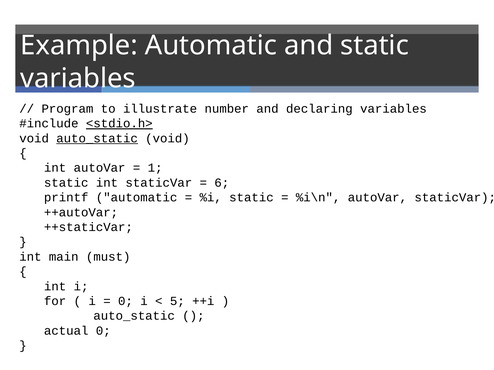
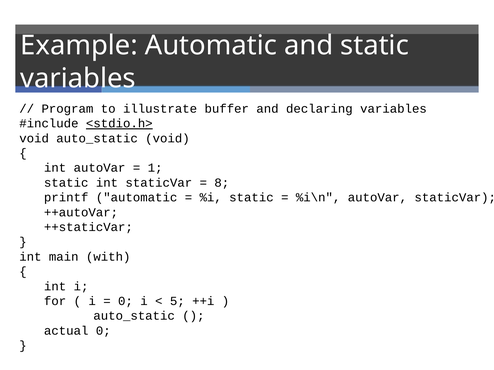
number: number -> buffer (227, 109)
auto_static underline: present -> none (97, 138)
6: 6 -> 8 (222, 183)
must: must -> with (108, 257)
